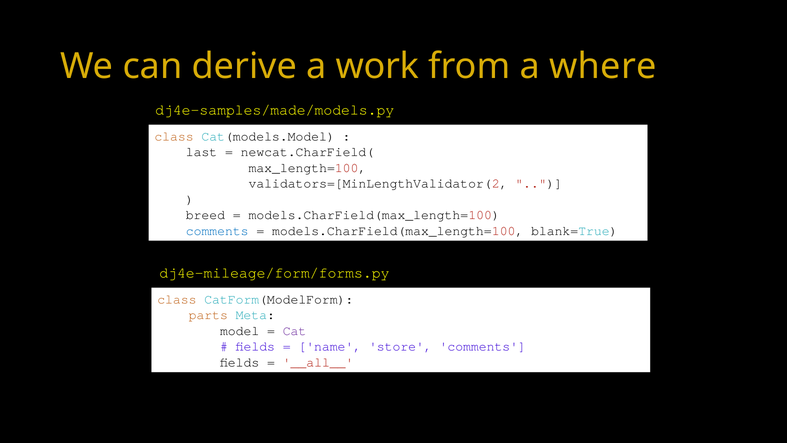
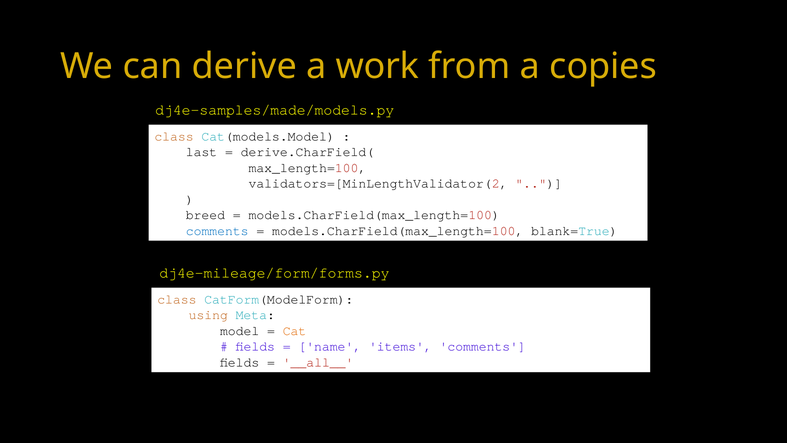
where: where -> copies (603, 66)
newcat.CharField(: newcat.CharField( -> derive.CharField( (307, 152)
parts: parts -> using (208, 315)
Cat colour: purple -> orange (295, 331)
store: store -> items (400, 346)
